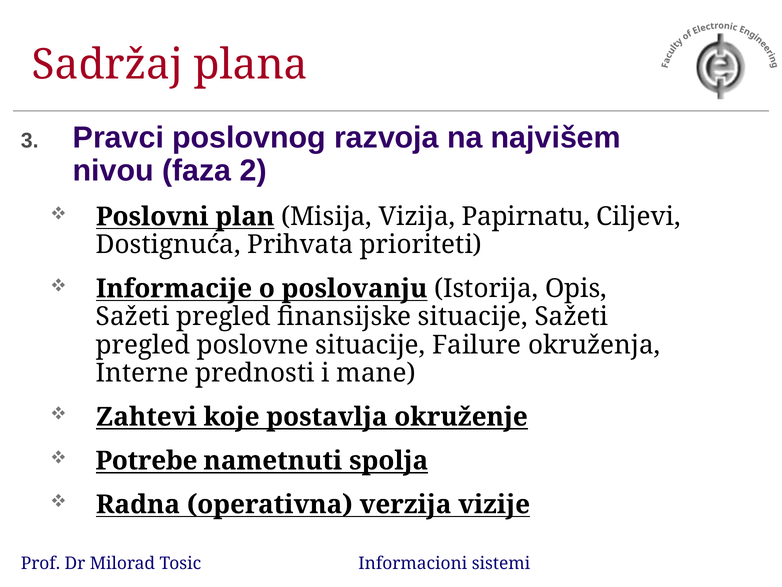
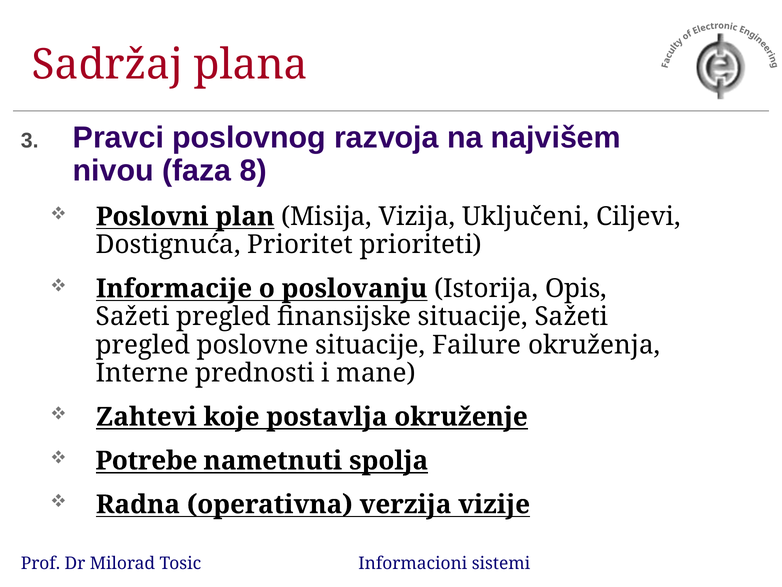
2: 2 -> 8 (253, 170)
Papirnatu: Papirnatu -> Uključeni (526, 216)
Prihvata: Prihvata -> Prioritet (300, 245)
